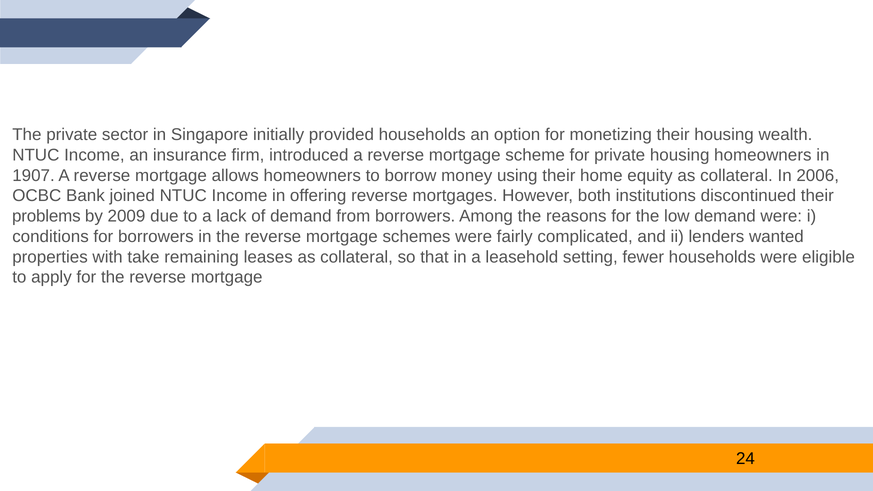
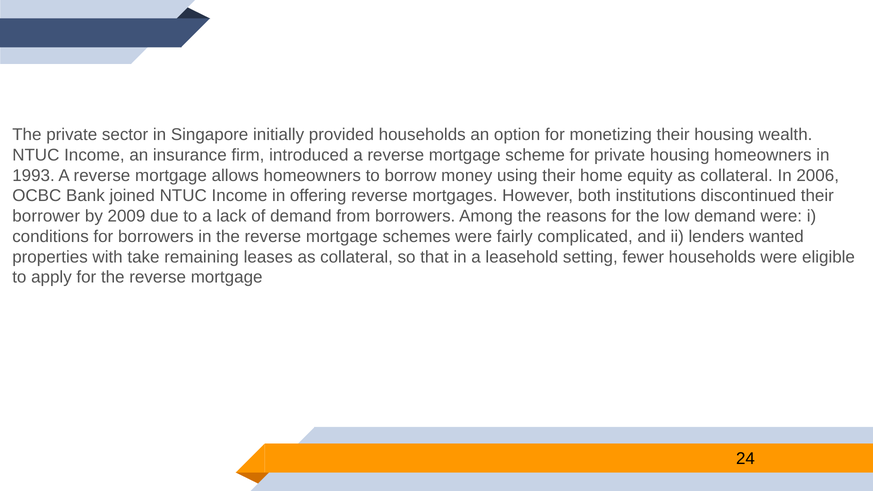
1907: 1907 -> 1993 (34, 175)
problems: problems -> borrower (46, 216)
